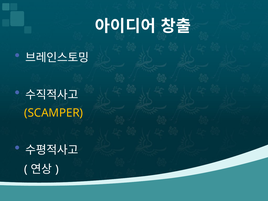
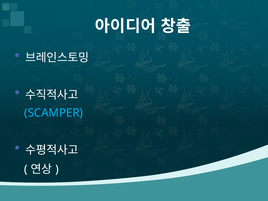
SCAMPER colour: yellow -> light blue (54, 113)
